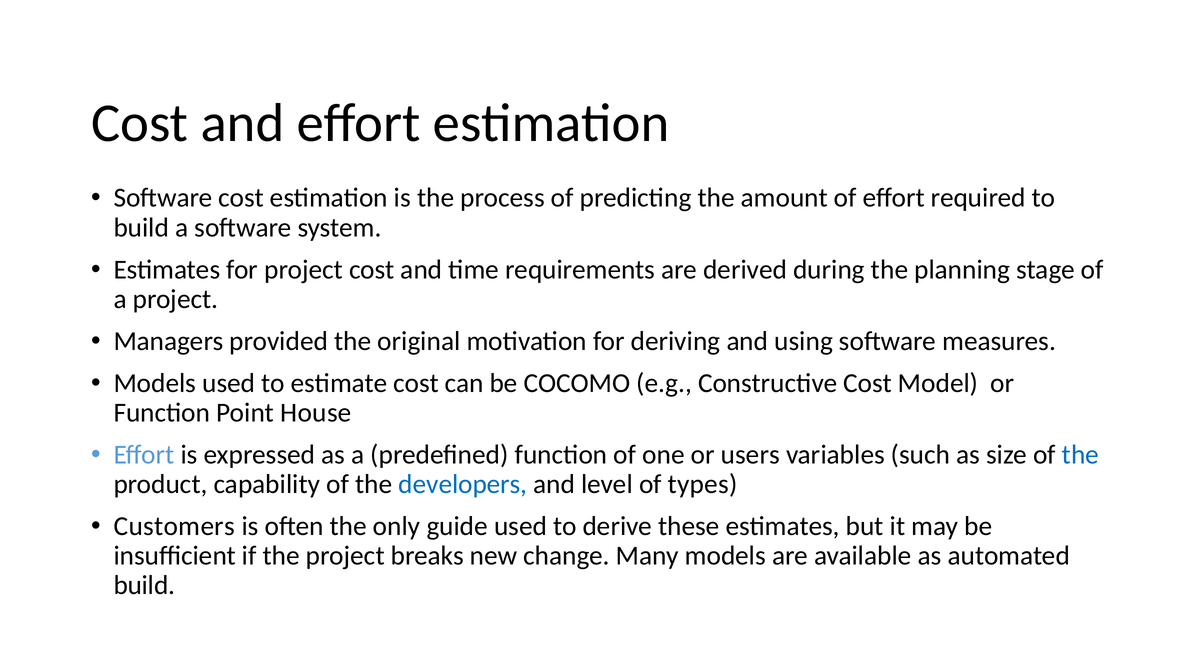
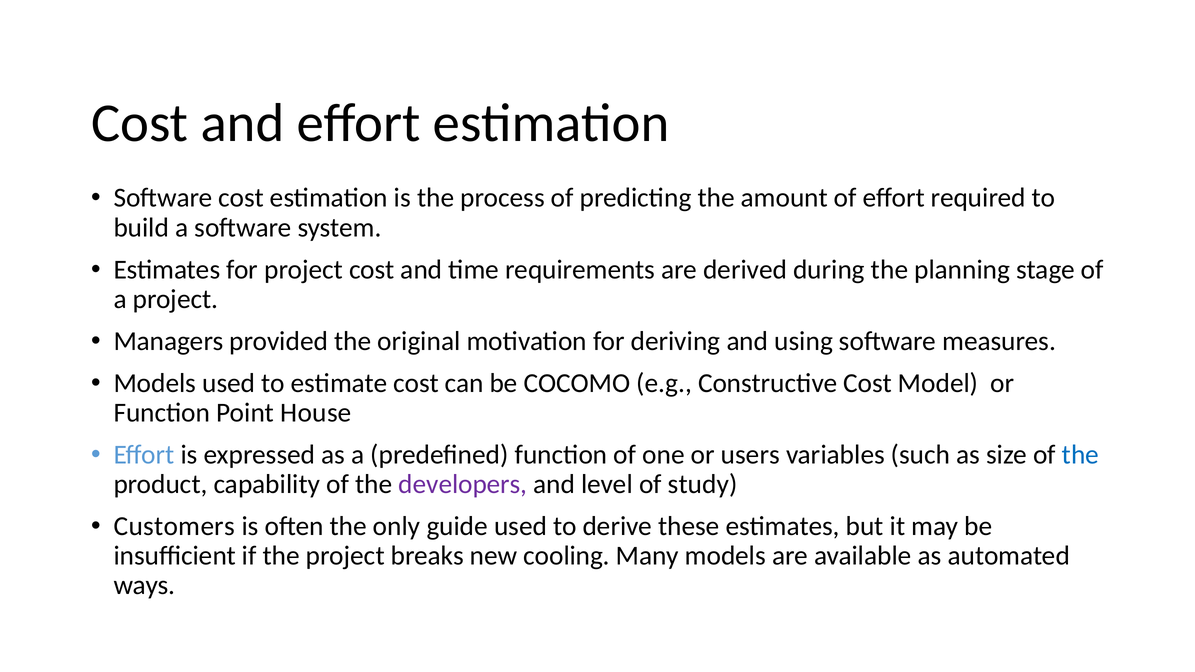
developers colour: blue -> purple (463, 484)
types: types -> study (703, 484)
change: change -> cooling (567, 556)
build: build -> ways (144, 586)
